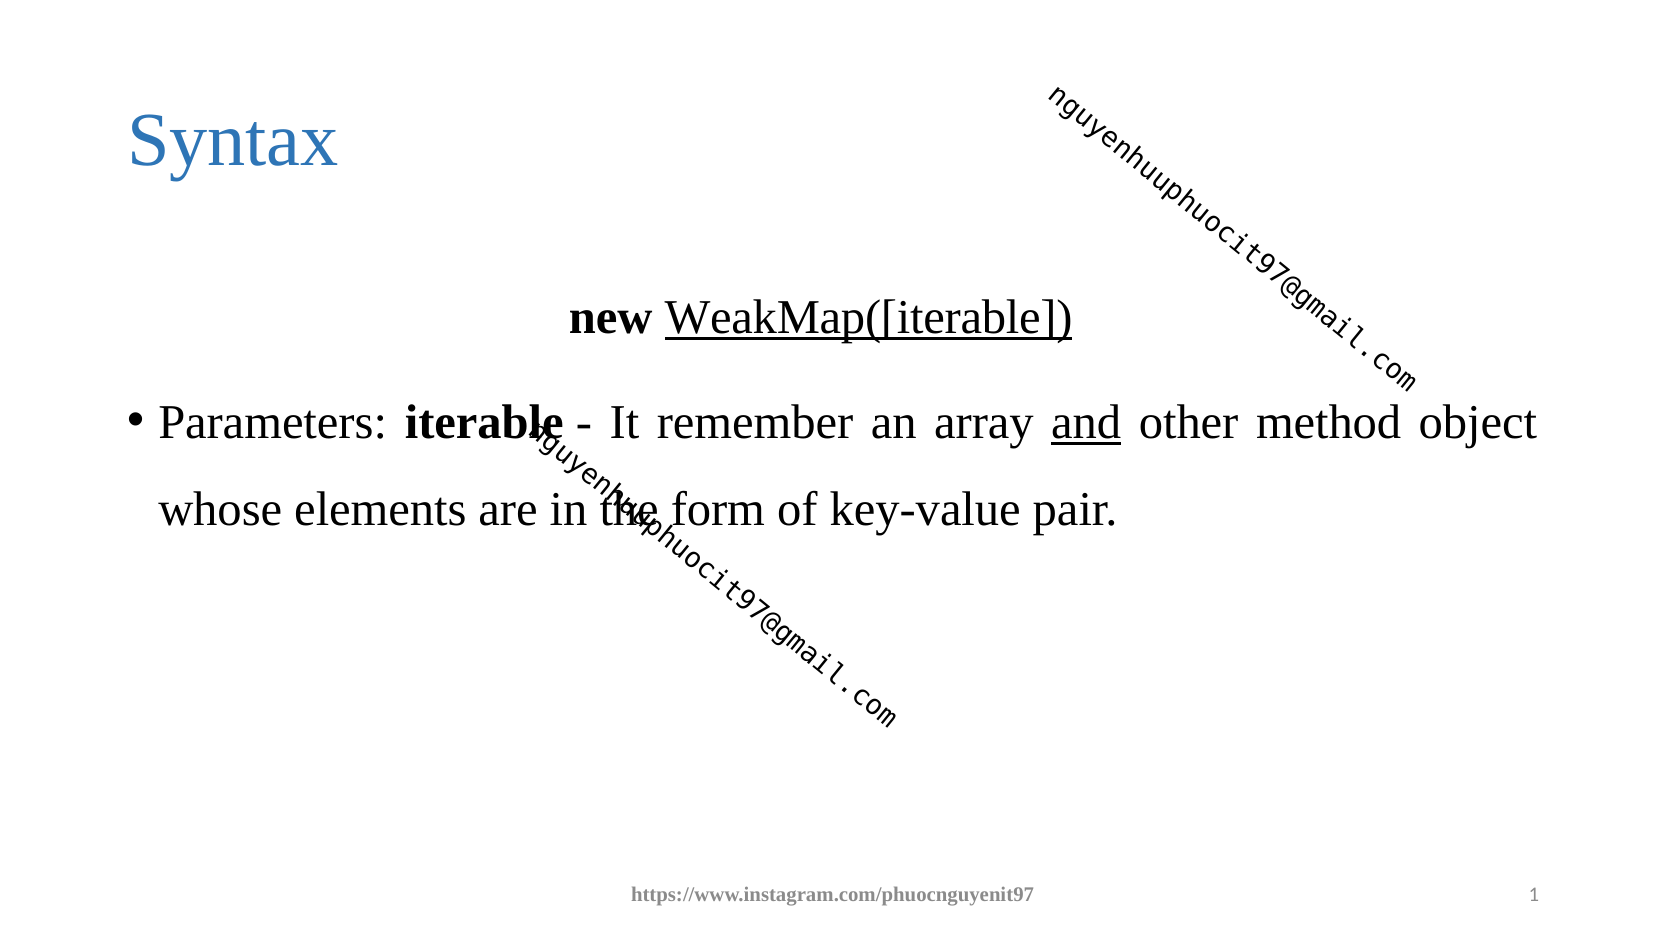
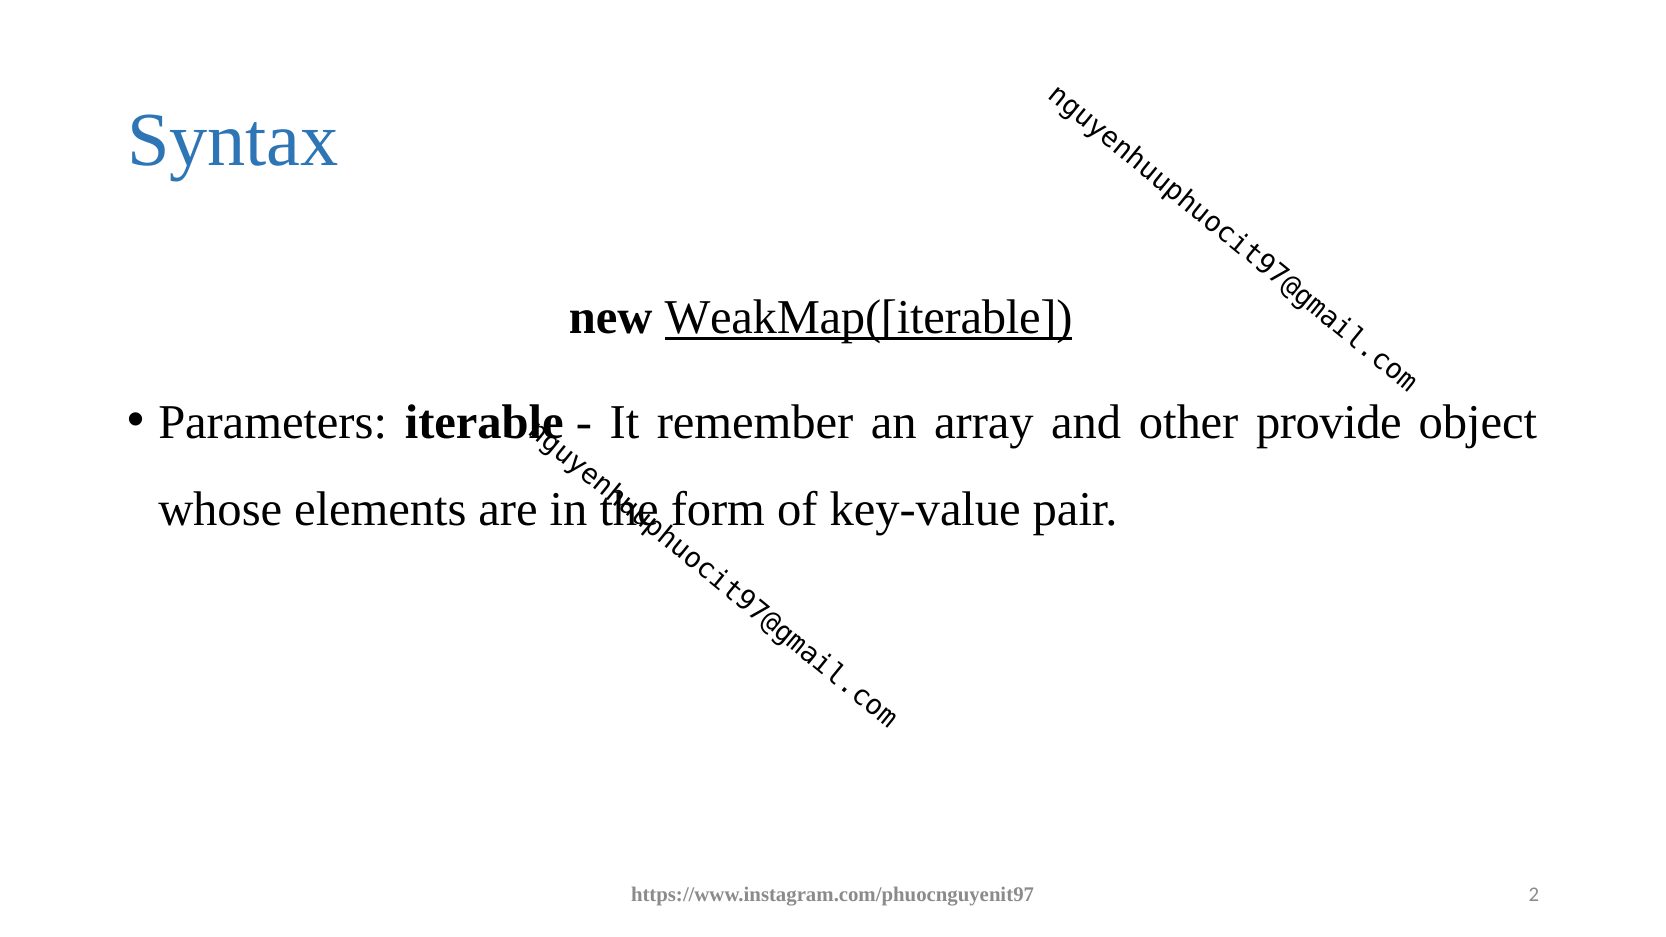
and underline: present -> none (1086, 422)
method: method -> provide (1329, 422)
1: 1 -> 2 (1534, 895)
